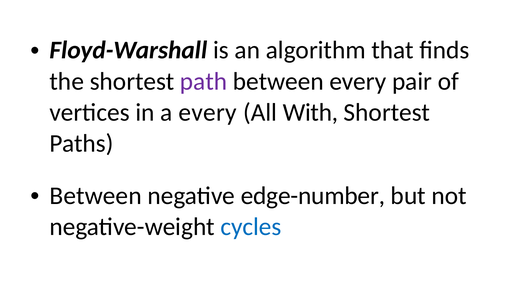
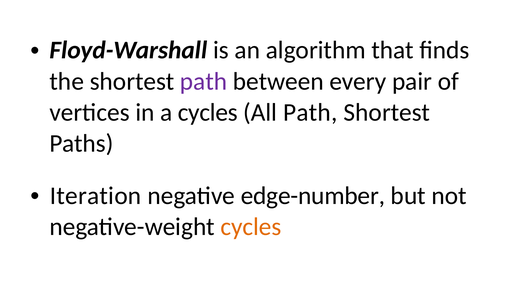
a every: every -> cycles (208, 112)
All With: With -> Path (310, 112)
Between: Between -> Iteration (96, 196)
cycles colour: blue -> orange (251, 227)
